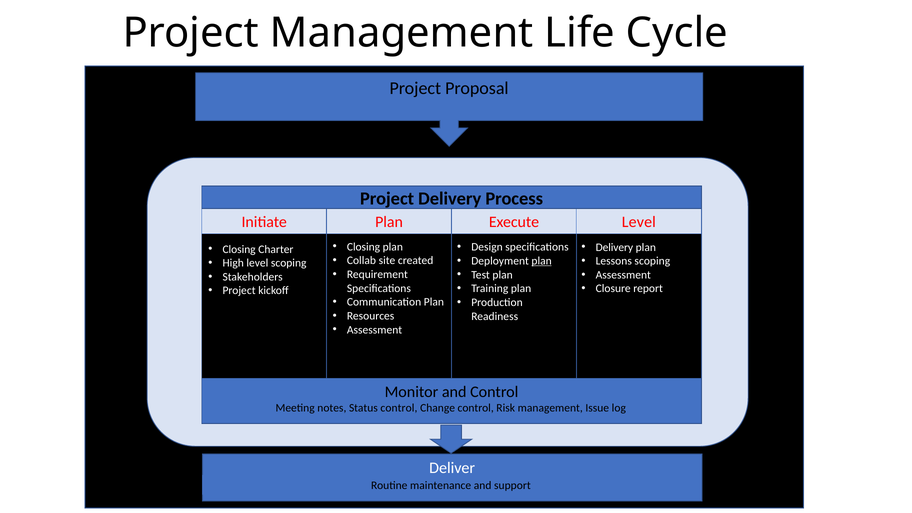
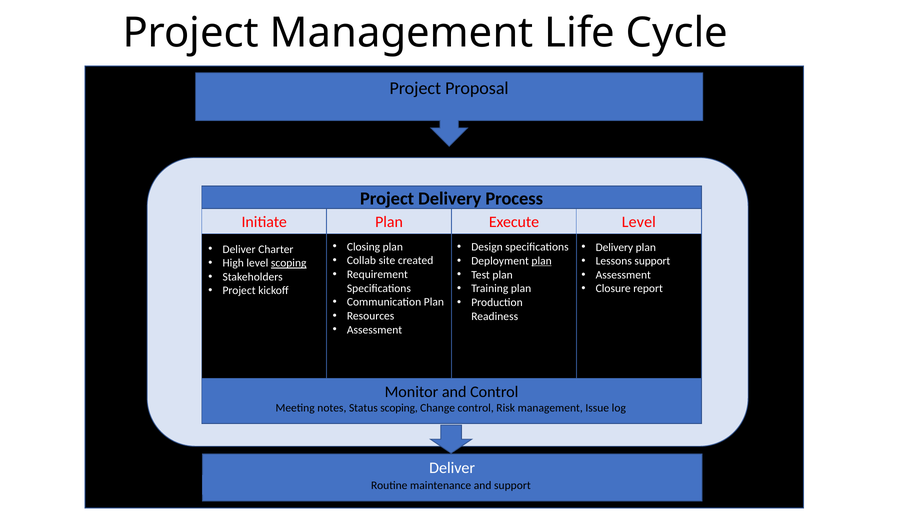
Closing: Closing -> Deliver (239, 249)
Lessons scoping: scoping -> support (652, 261)
scoping underline: none -> present (289, 263)
Status control: control -> scoping (399, 408)
